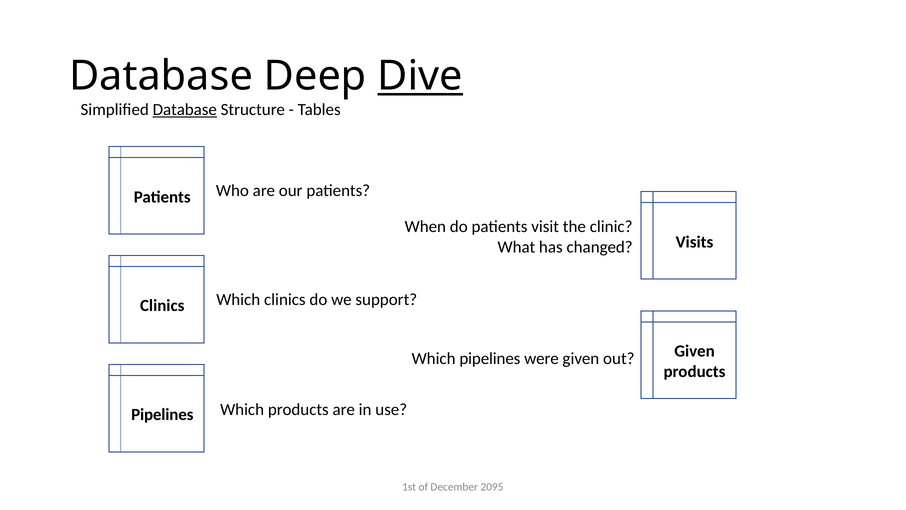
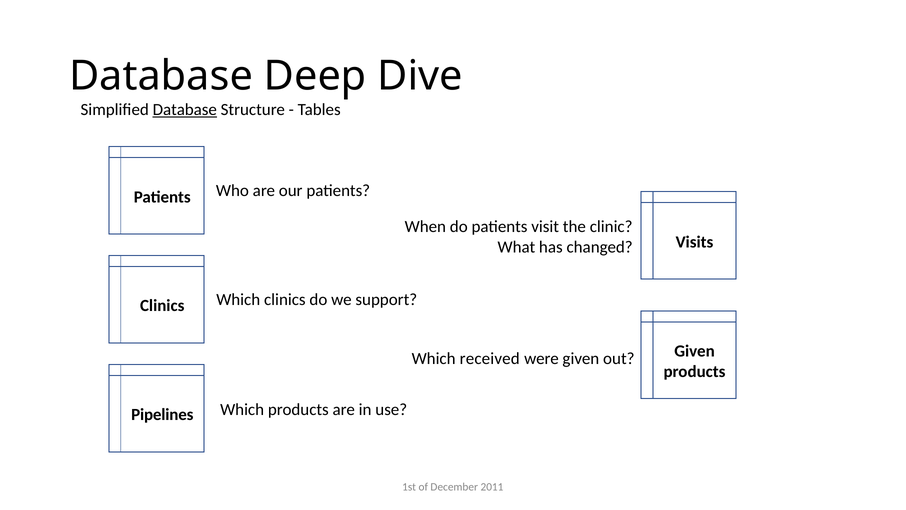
Dive underline: present -> none (420, 76)
Which pipelines: pipelines -> received (490, 359)
2095: 2095 -> 2011 (492, 487)
